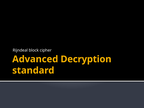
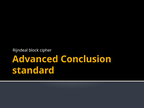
Decryption: Decryption -> Conclusion (86, 59)
